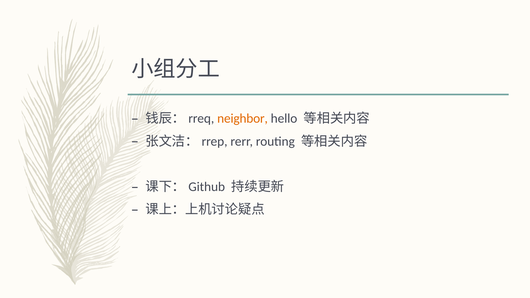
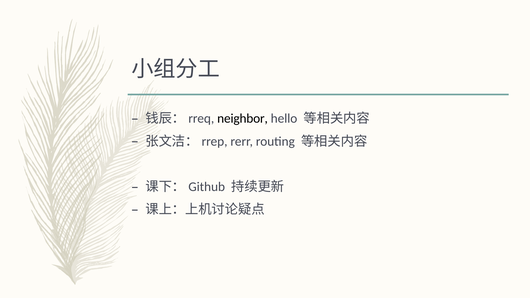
neighbor colour: orange -> black (243, 119)
